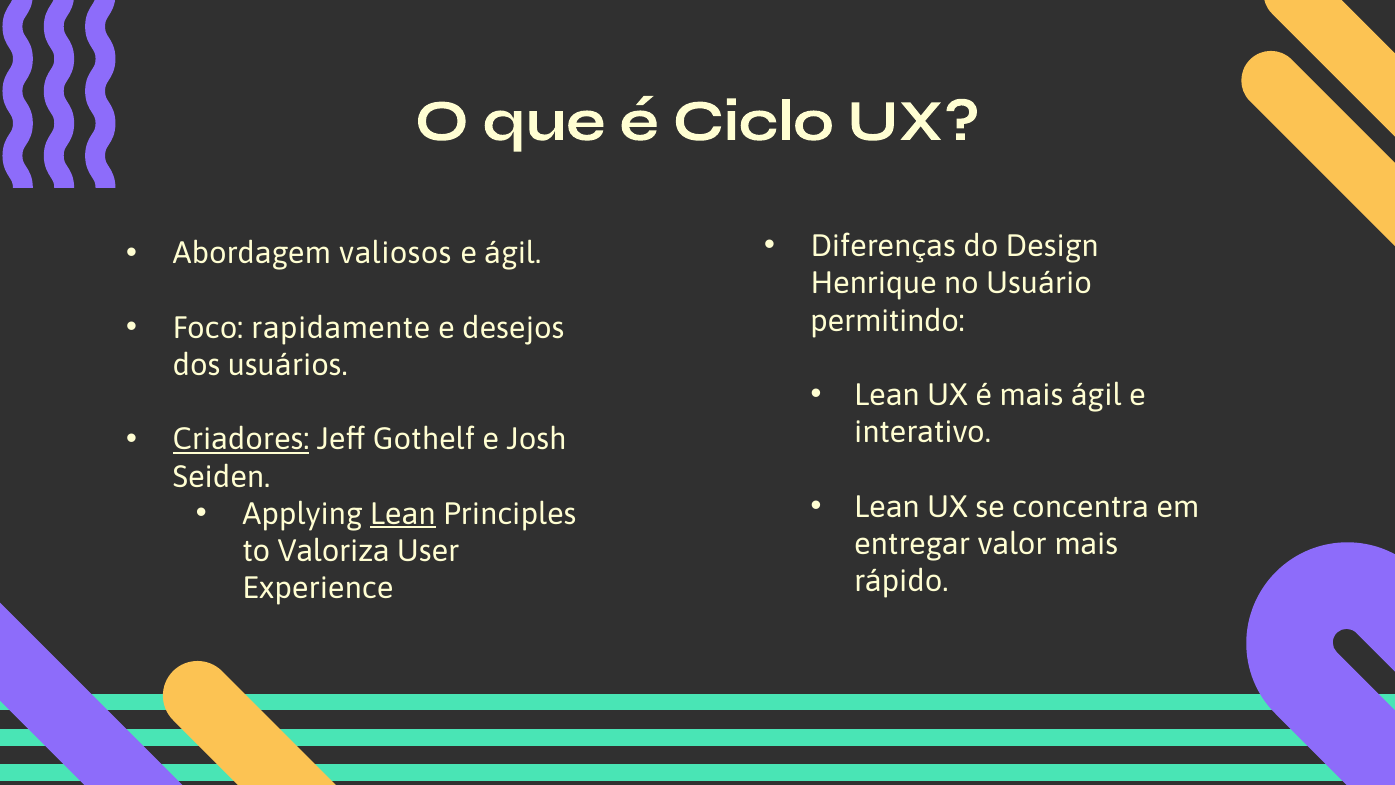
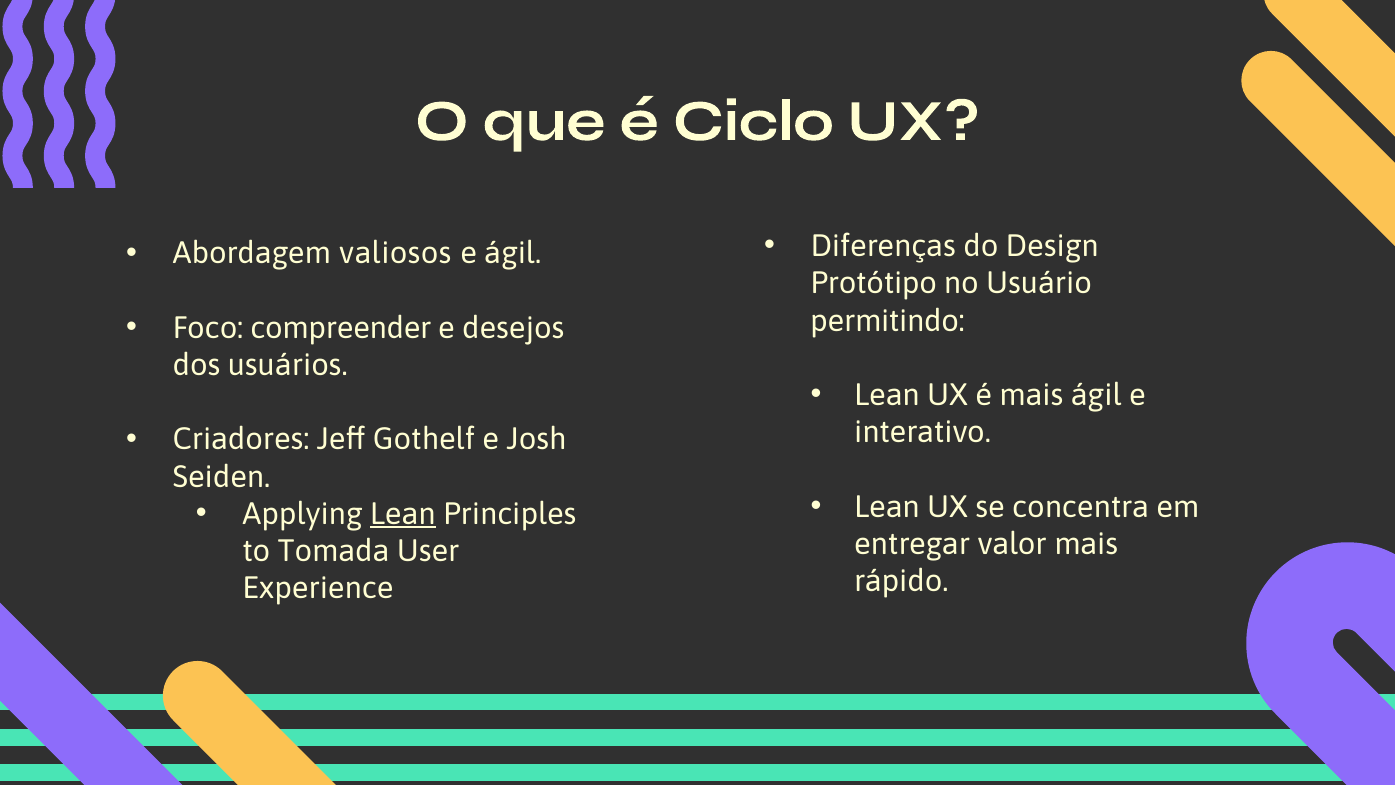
Henrique: Henrique -> Protótipo (874, 284)
rapidamente: rapidamente -> compreender (341, 328)
Criadores underline: present -> none (241, 440)
Valoriza: Valoriza -> Tomada (334, 551)
